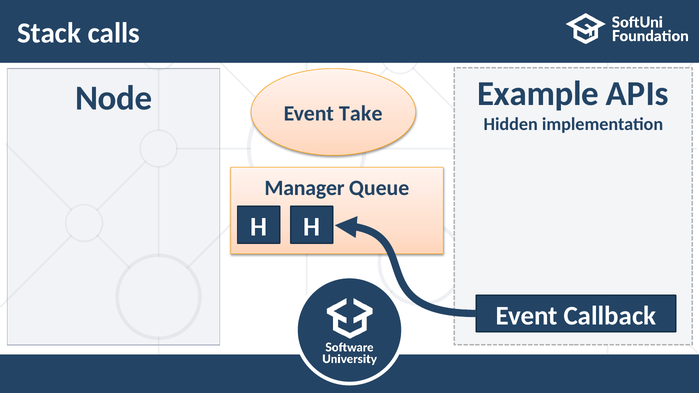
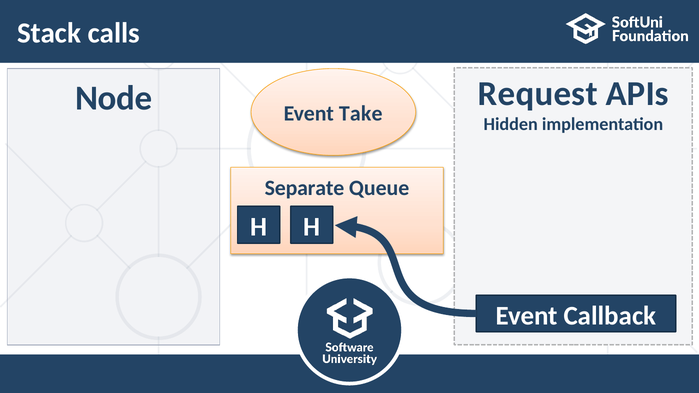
Example: Example -> Request (538, 94)
Manager: Manager -> Separate (304, 188)
